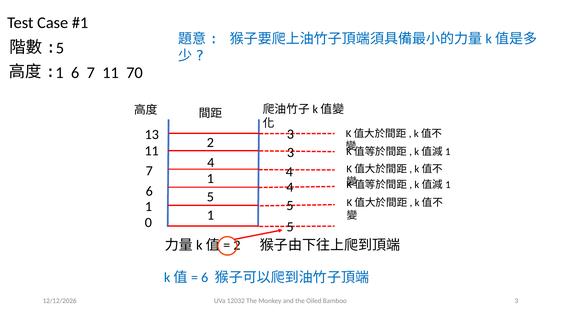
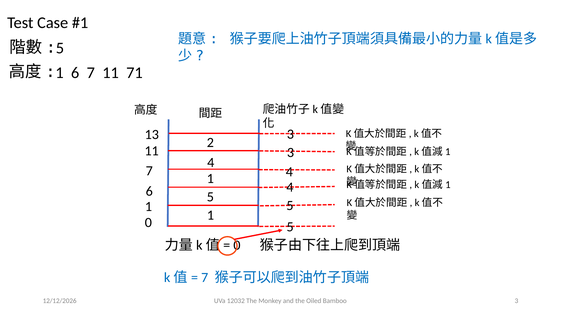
70: 70 -> 71 (134, 73)
2: 2 -> 0 (237, 245)
6: 6 -> 7 (205, 278)
